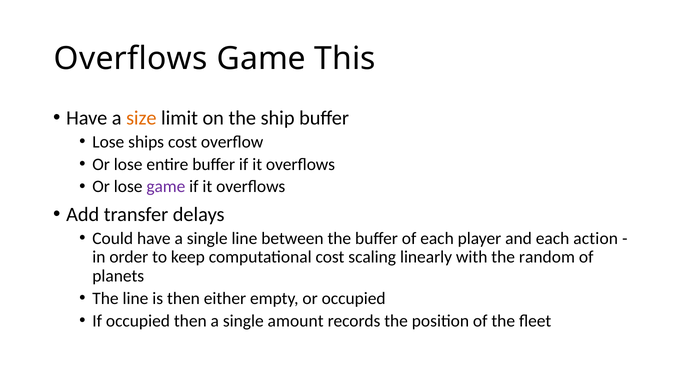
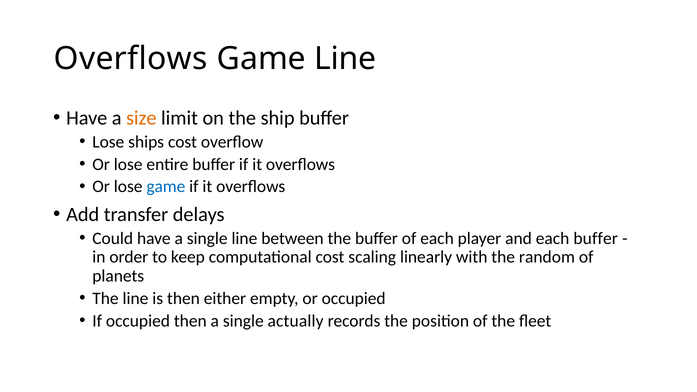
Game This: This -> Line (345, 59)
game colour: purple -> blue (166, 187)
each action: action -> buffer (596, 238)
amount: amount -> actually (296, 321)
